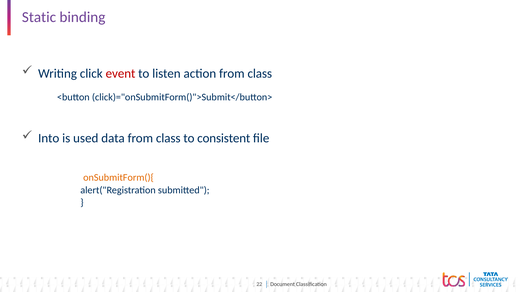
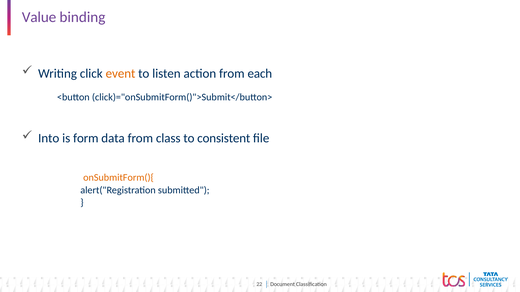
Static: Static -> Value (39, 17)
event colour: red -> orange (121, 74)
action from class: class -> each (260, 74)
used: used -> form (86, 139)
